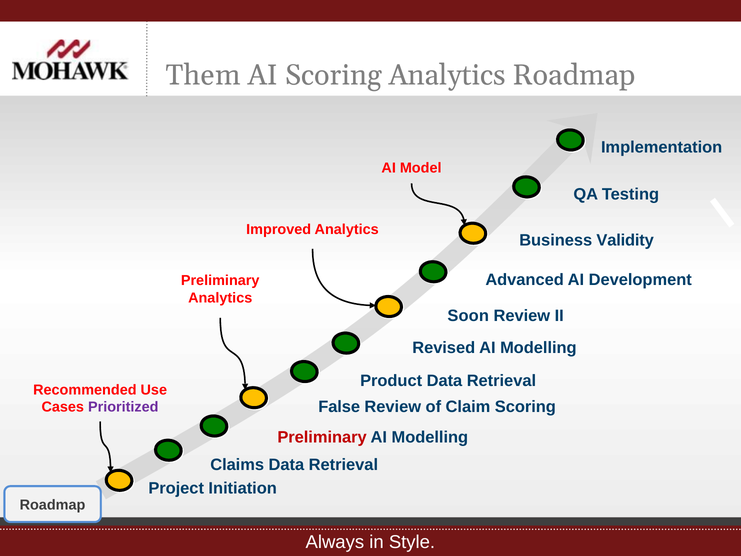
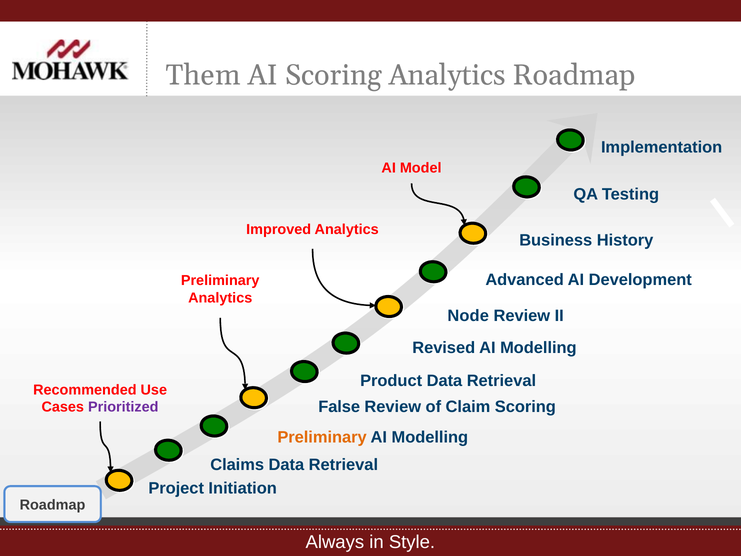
Validity: Validity -> History (625, 240)
Soon: Soon -> Node (468, 316)
Preliminary colour: red -> orange (322, 437)
